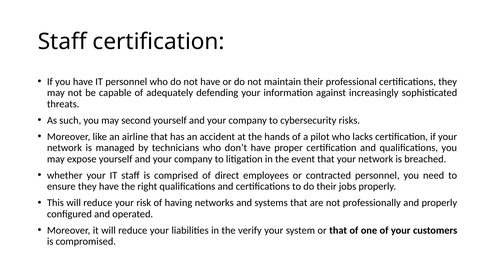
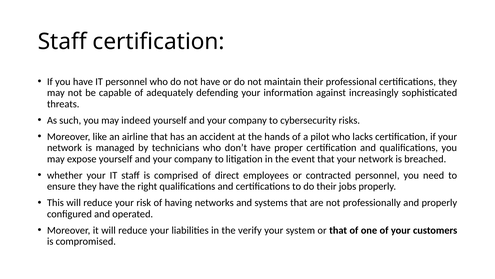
second: second -> indeed (136, 120)
